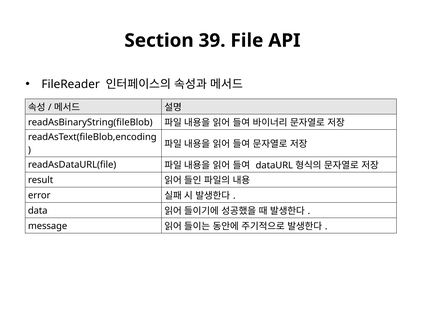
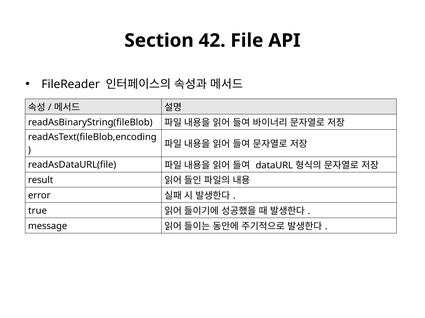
39: 39 -> 42 (212, 41)
data: data -> true (38, 211)
